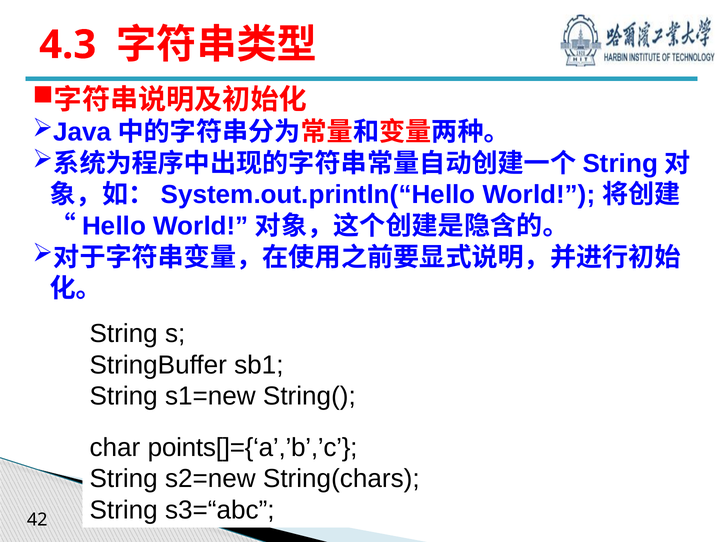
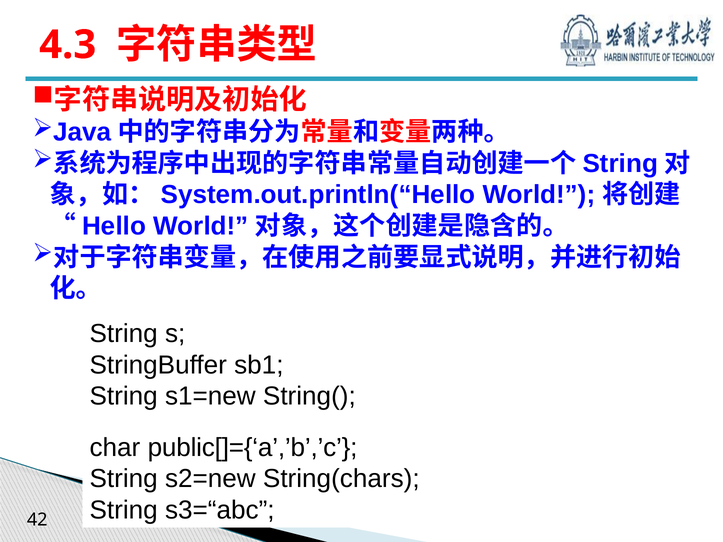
points[]={‘a’,’b’,’c: points[]={‘a’,’b’,’c -> public[]={‘a’,’b’,’c (253, 448)
